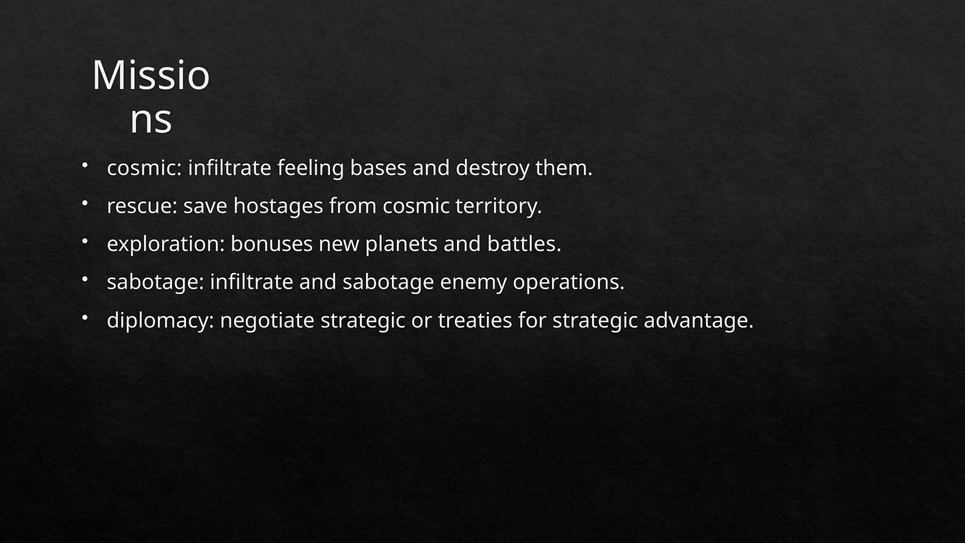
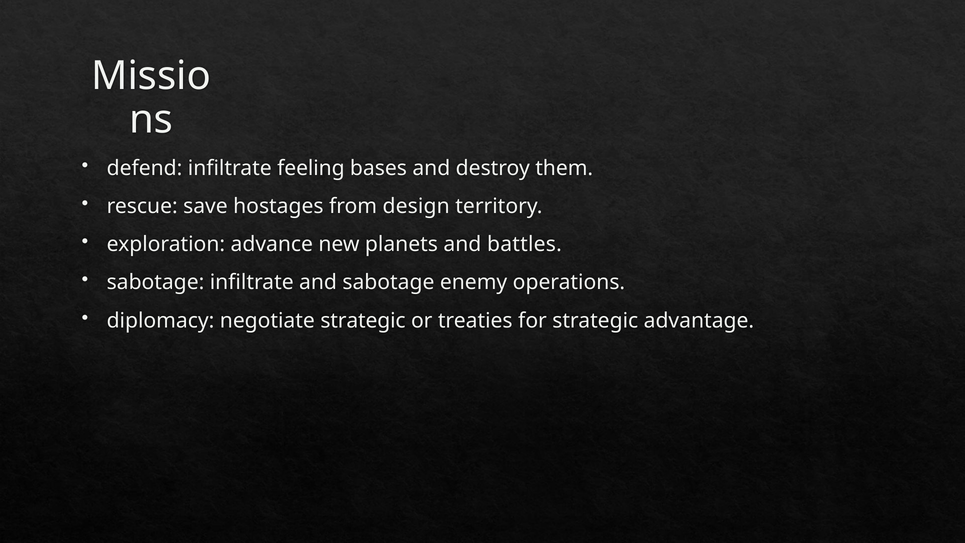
cosmic: cosmic -> defend (145, 168)
from cosmic: cosmic -> design (416, 206)
bonuses: bonuses -> advance (272, 244)
